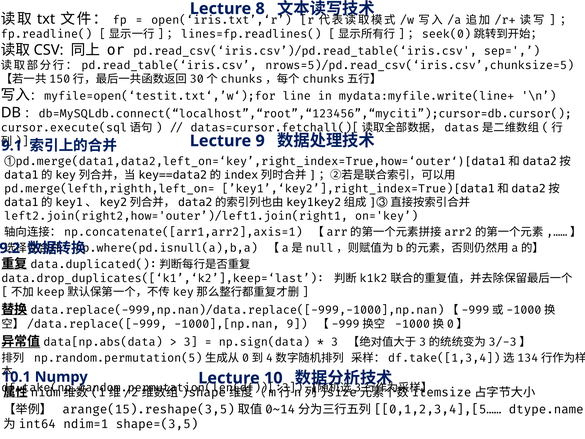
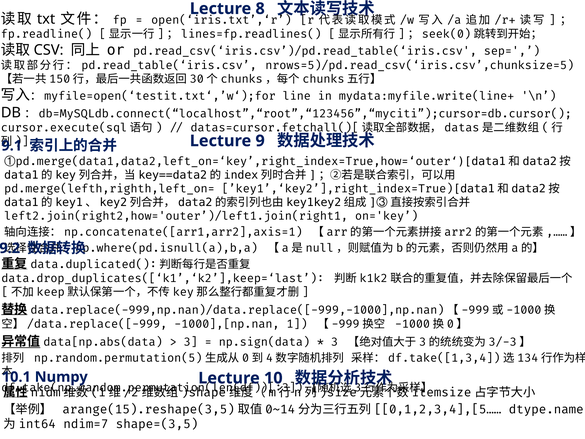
-1000],[np.nan 9: 9 -> 1 (297, 324)
ndim=1: ndim=1 -> ndim=7 (86, 424)
